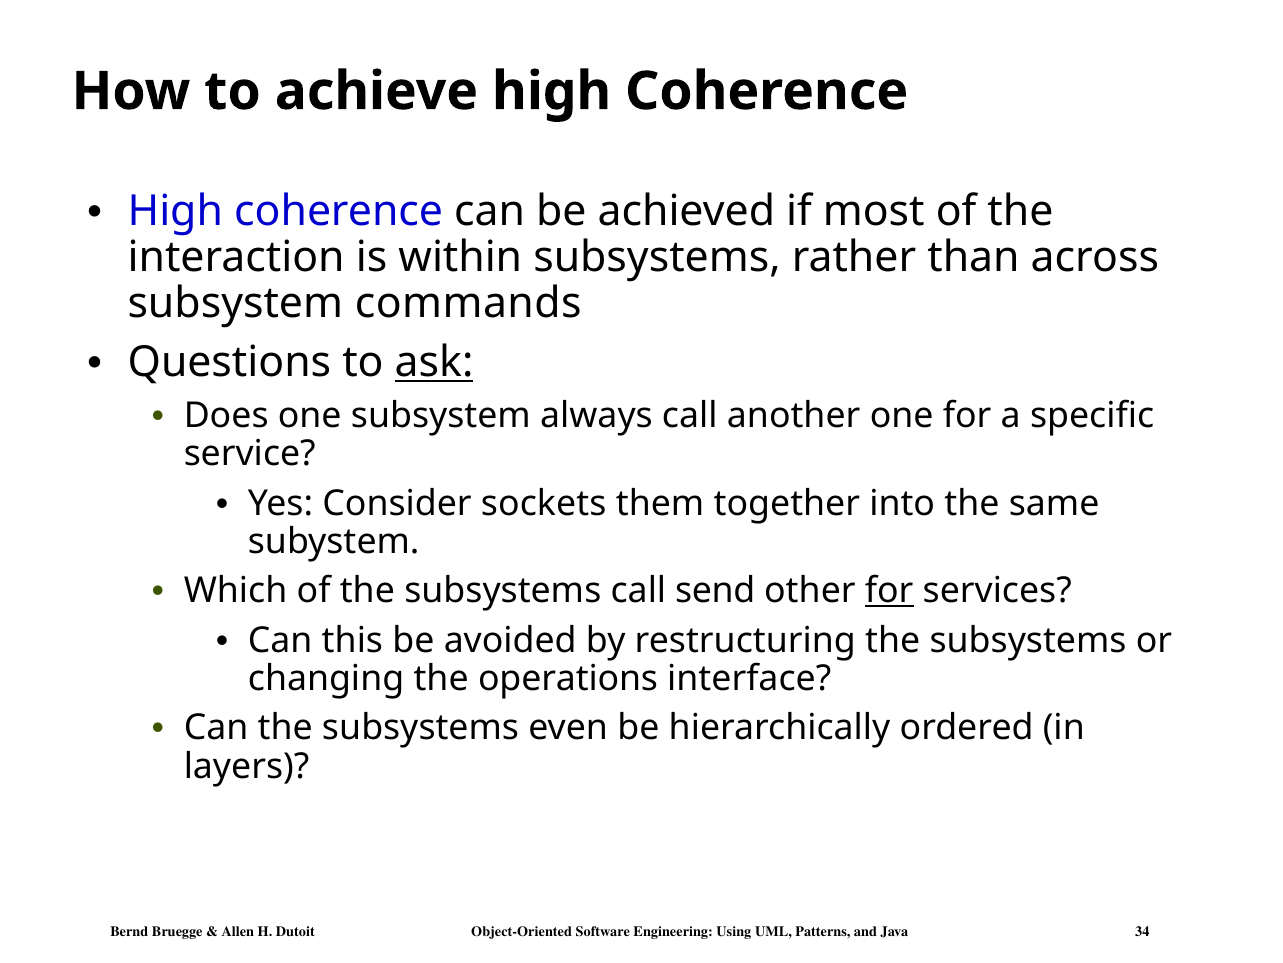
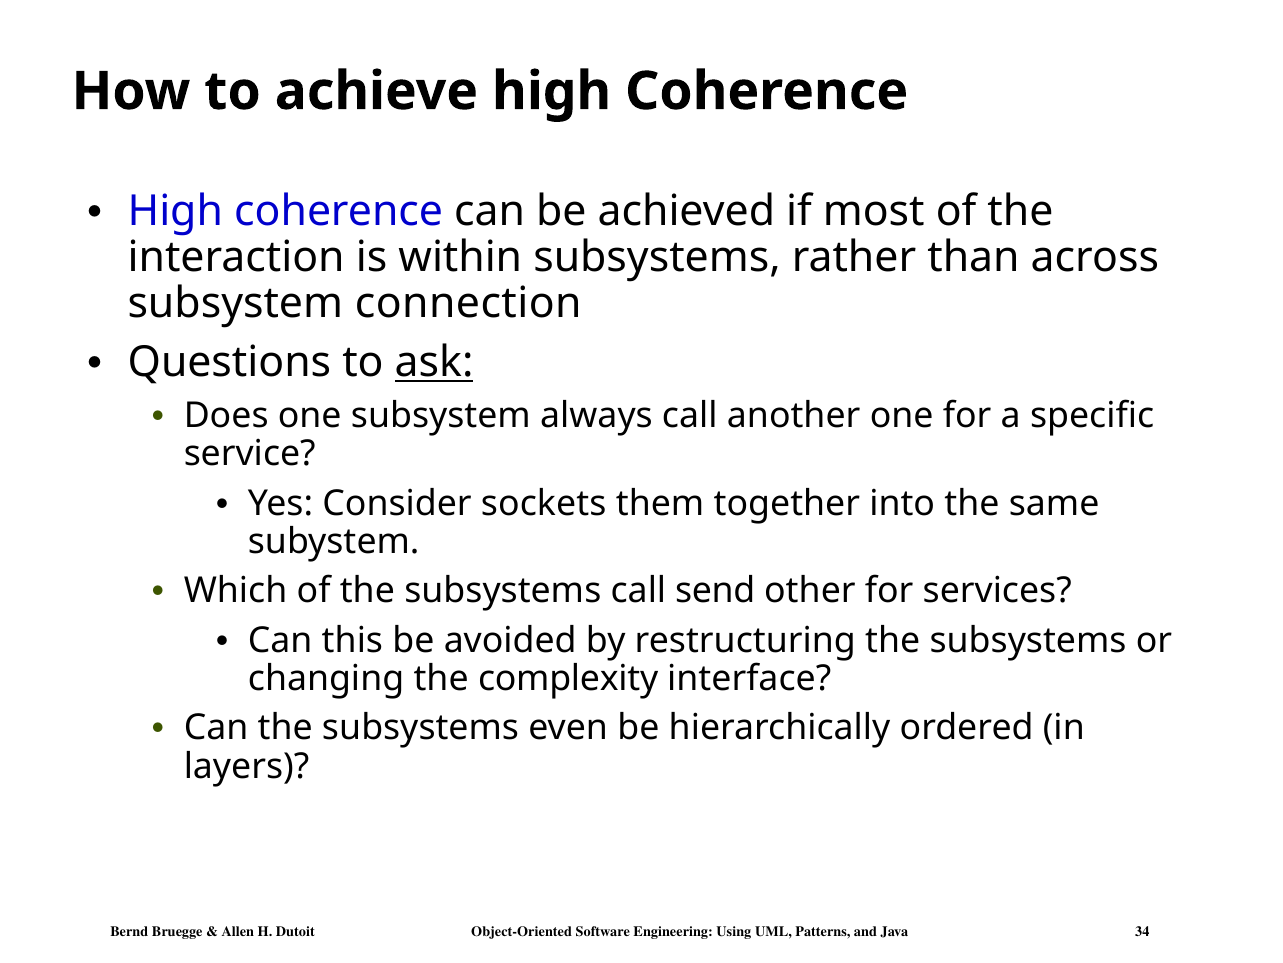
commands: commands -> connection (468, 303)
for underline: present -> none (889, 591)
operations: operations -> complexity (568, 678)
